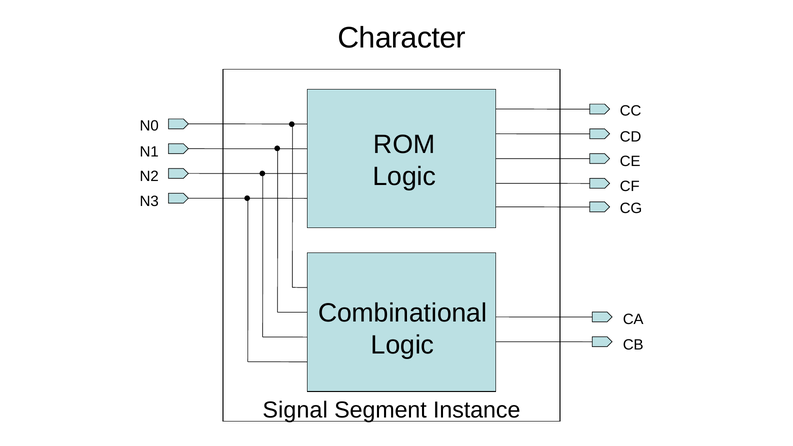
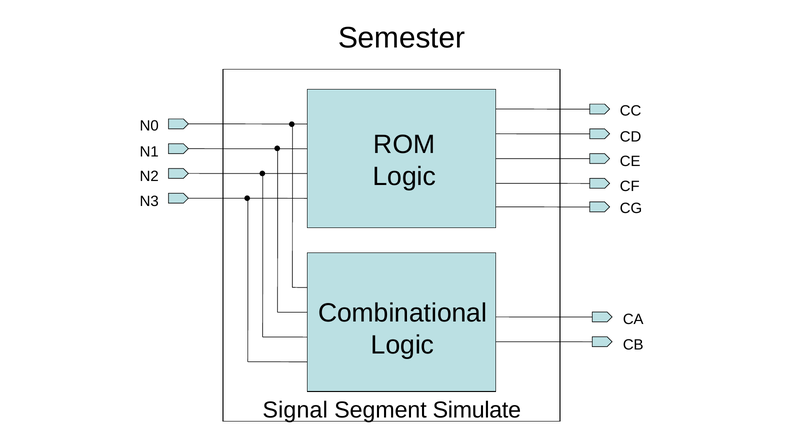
Character: Character -> Semester (402, 38)
Instance: Instance -> Simulate (477, 410)
